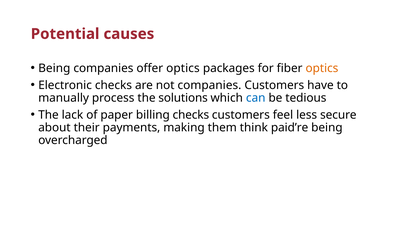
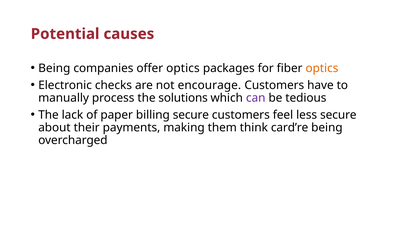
not companies: companies -> encourage (209, 85)
can colour: blue -> purple (256, 98)
billing checks: checks -> secure (191, 115)
paid’re: paid’re -> card’re (290, 127)
